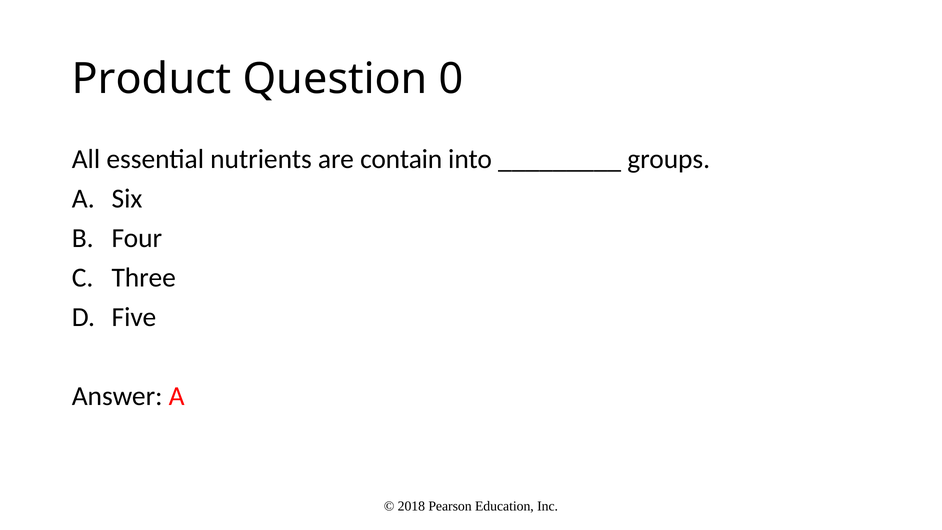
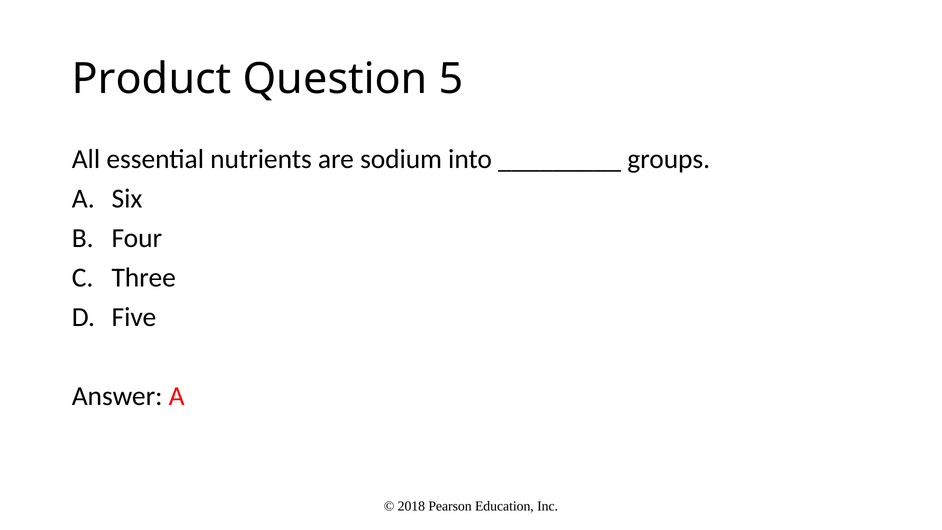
0: 0 -> 5 (451, 79)
contain: contain -> sodium (401, 159)
